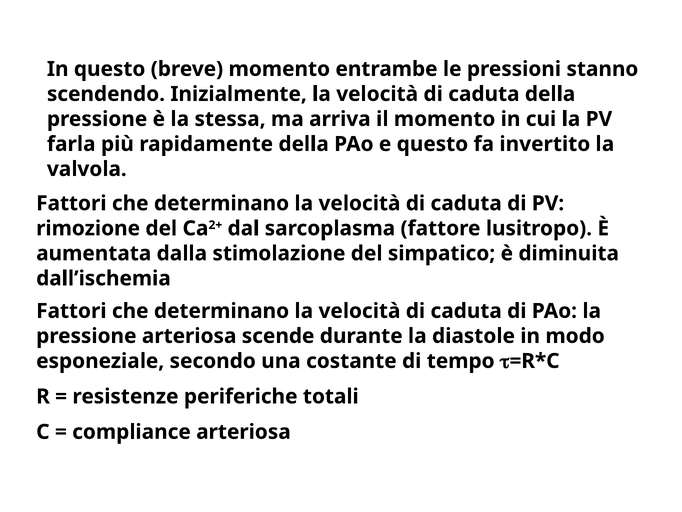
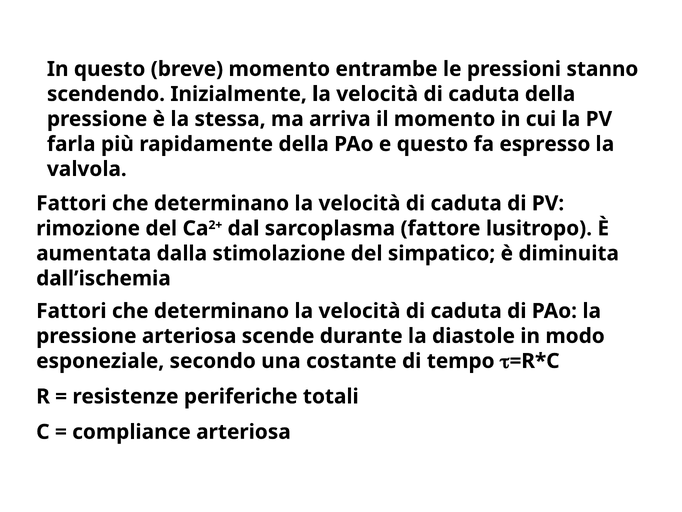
invertito: invertito -> espresso (545, 144)
